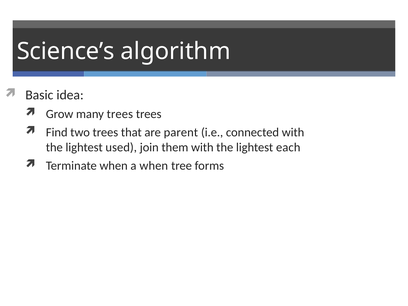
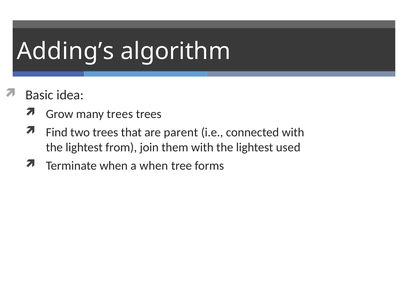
Science’s: Science’s -> Adding’s (65, 51)
used: used -> from (121, 147)
each: each -> used (288, 147)
